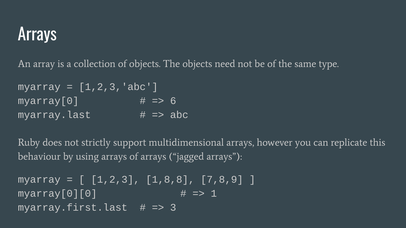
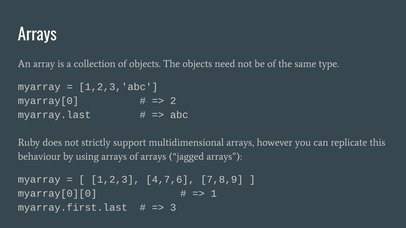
6: 6 -> 2 (173, 101)
1,8,8: 1,8,8 -> 4,7,6 (170, 180)
